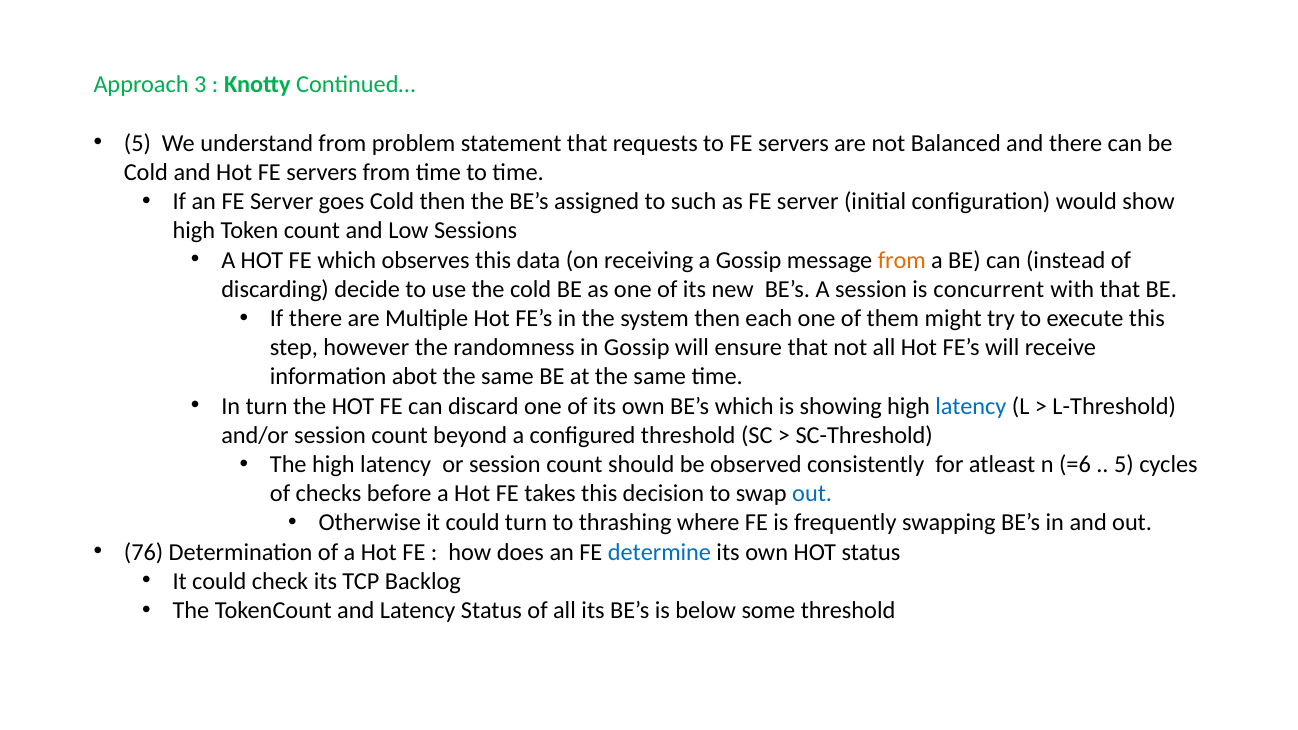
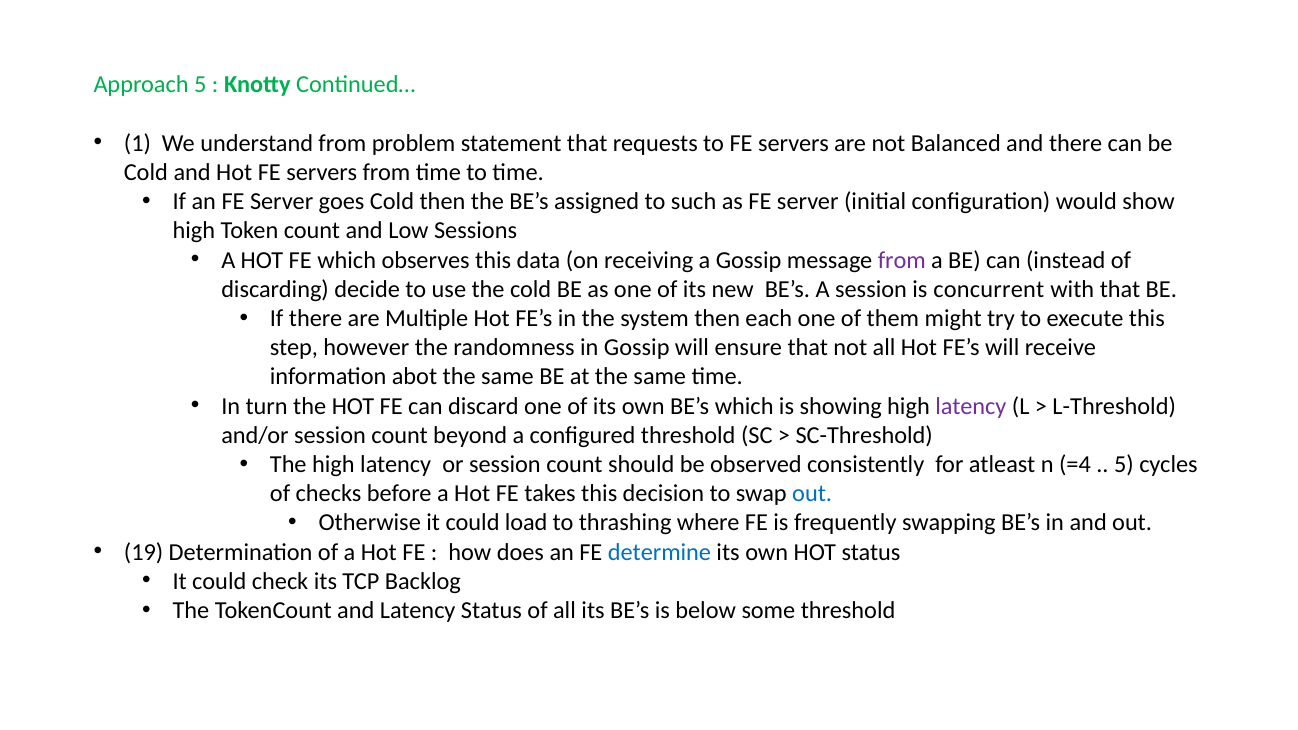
Approach 3: 3 -> 5 (200, 85)
5: 5 -> 1 (137, 143)
from colour: orange -> purple (902, 260)
latency colour: blue -> purple (971, 406)
=6: =6 -> =4 (1075, 464)
could turn: turn -> load (526, 523)
76: 76 -> 19 (144, 552)
